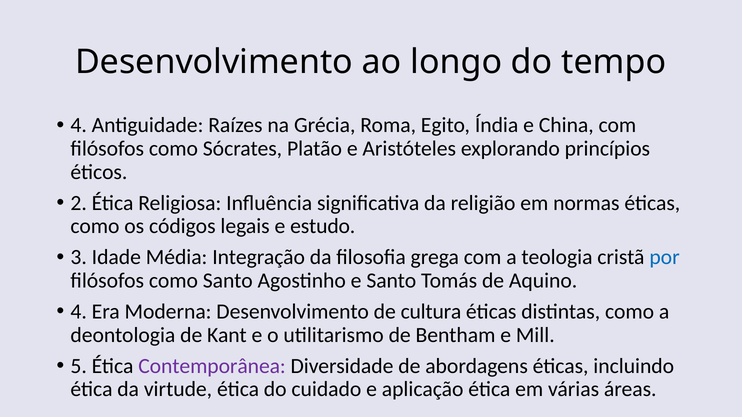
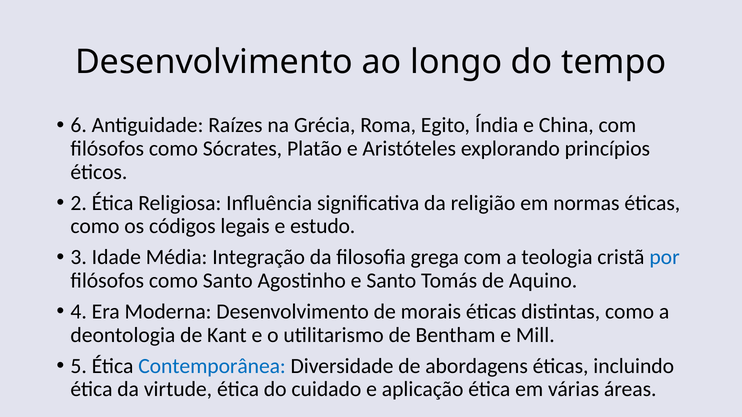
4: 4 -> 6 (79, 125)
cultura: cultura -> morais (431, 312)
Contemporânea colour: purple -> blue (212, 366)
